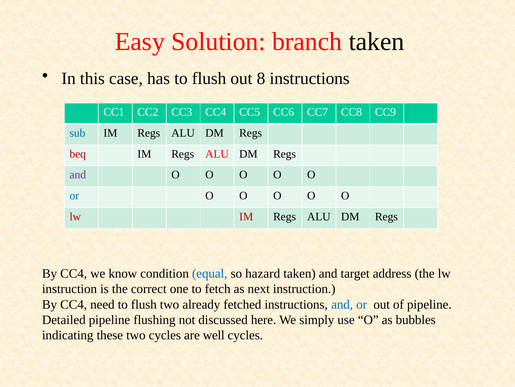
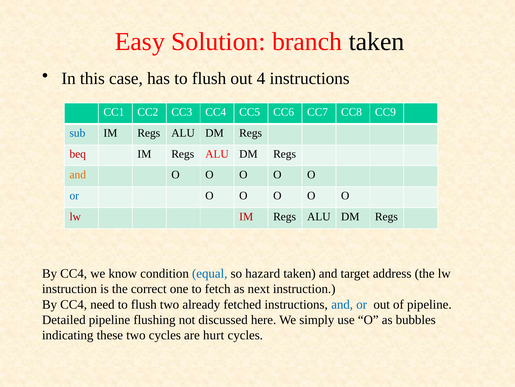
8: 8 -> 4 (261, 78)
and colour: purple -> orange (78, 174)
well: well -> hurt (214, 335)
